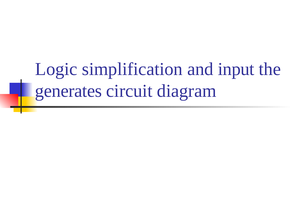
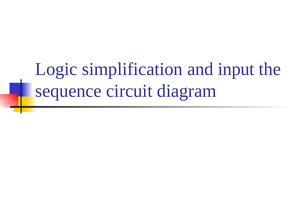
generates: generates -> sequence (68, 91)
